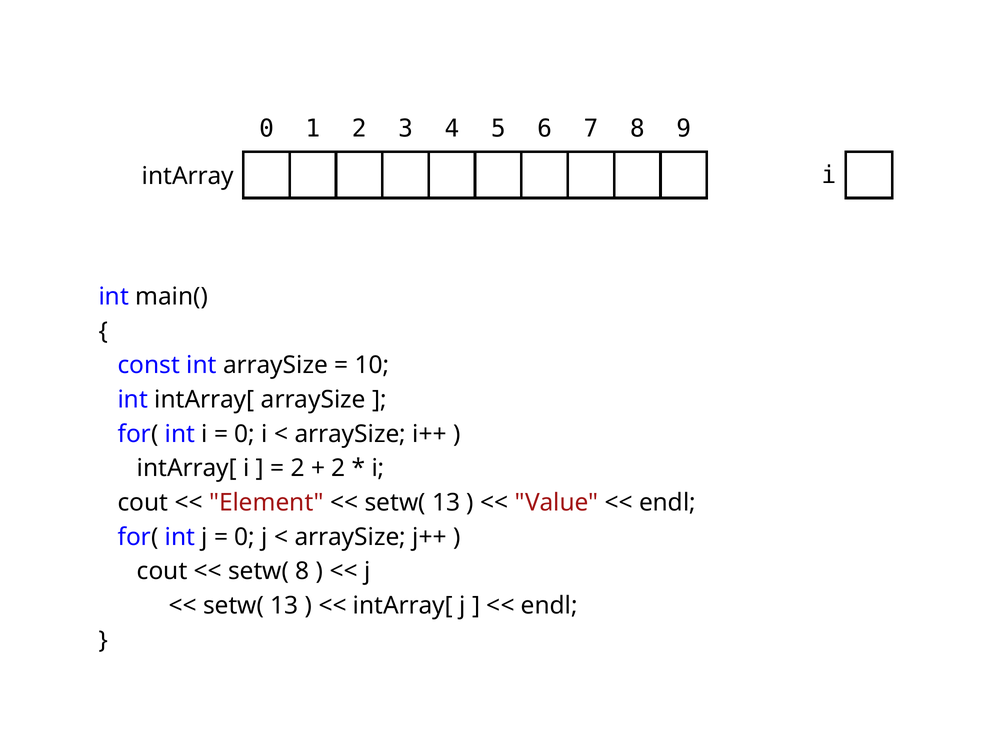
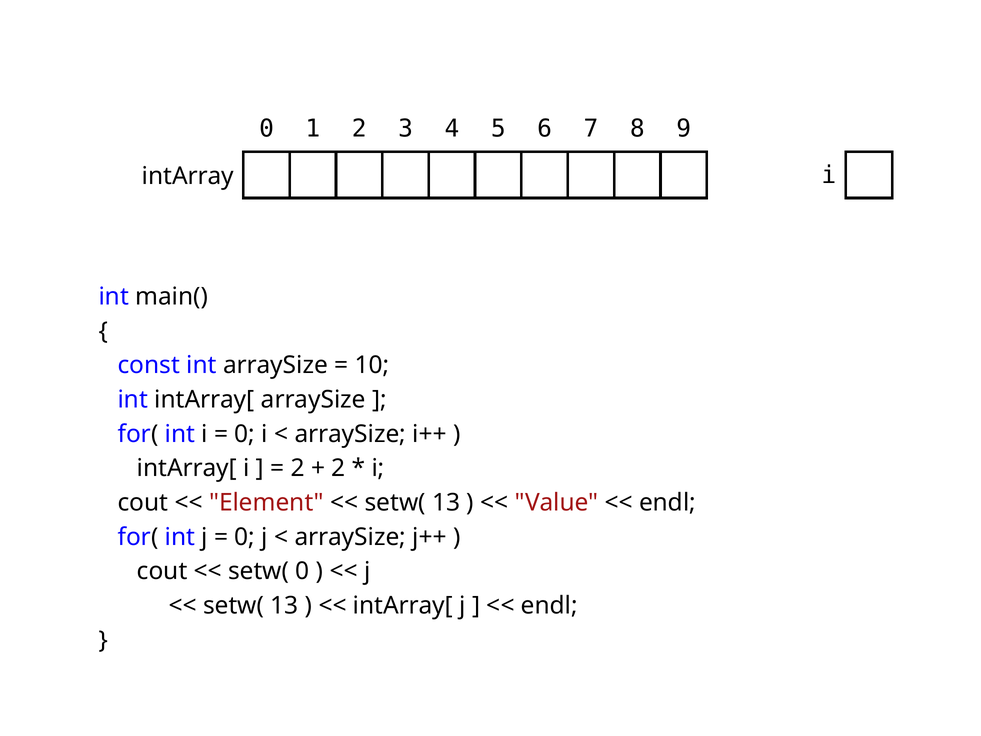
setw( 8: 8 -> 0 (302, 571)
